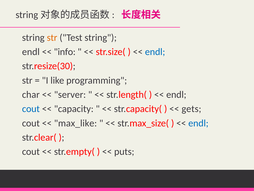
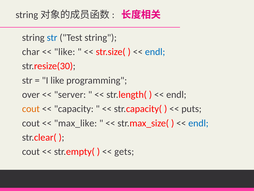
str colour: orange -> blue (52, 37)
endl: endl -> char (31, 52)
info: info -> like (65, 52)
char: char -> over (31, 94)
cout colour: blue -> orange (31, 109)
gets: gets -> puts (191, 109)
puts: puts -> gets (124, 151)
